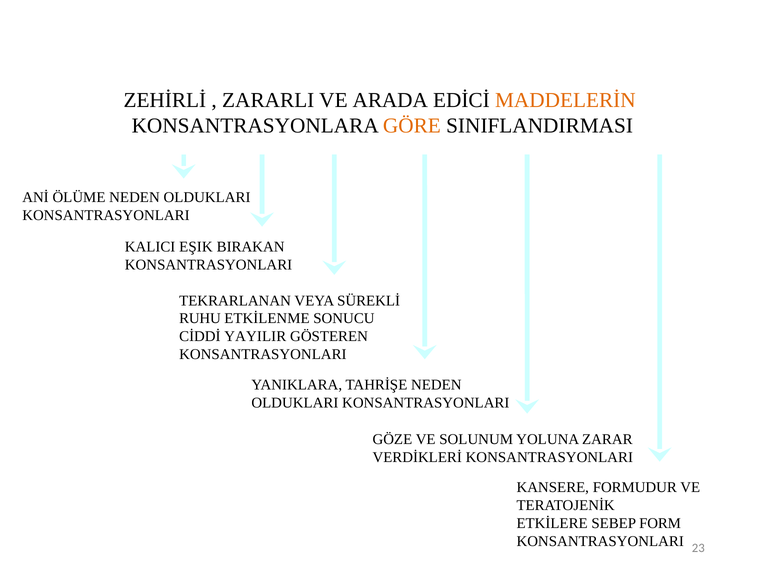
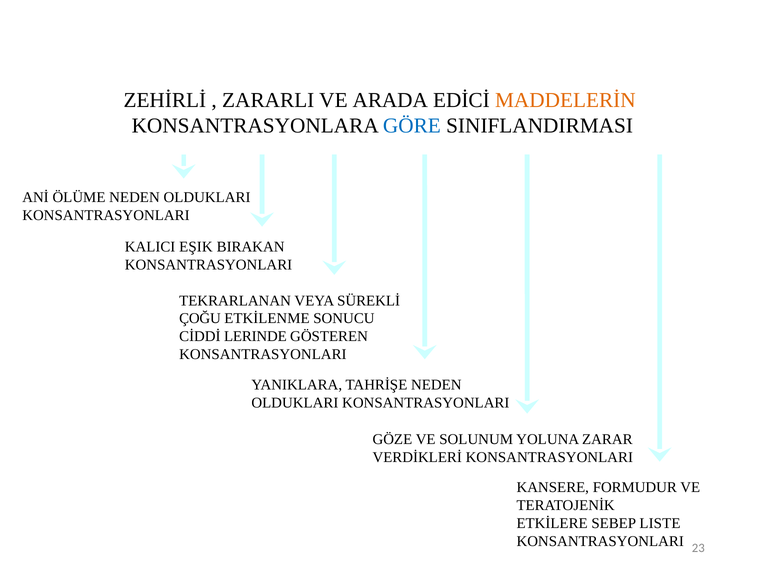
GÖRE colour: orange -> blue (412, 126)
RUHU: RUHU -> ÇOĞU (200, 318)
YAYILIR: YAYILIR -> LERINDE (255, 336)
FORM: FORM -> LISTE (660, 523)
